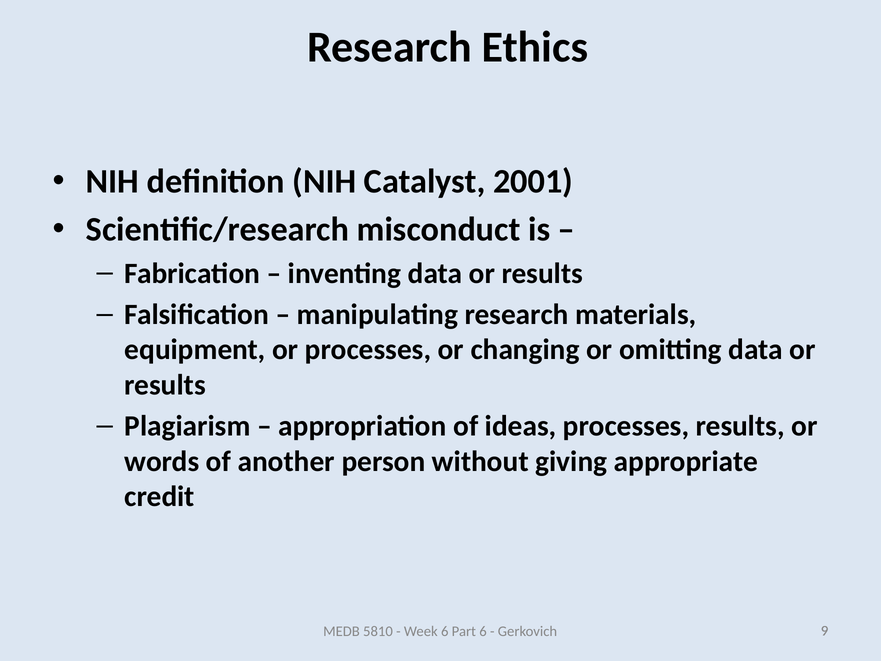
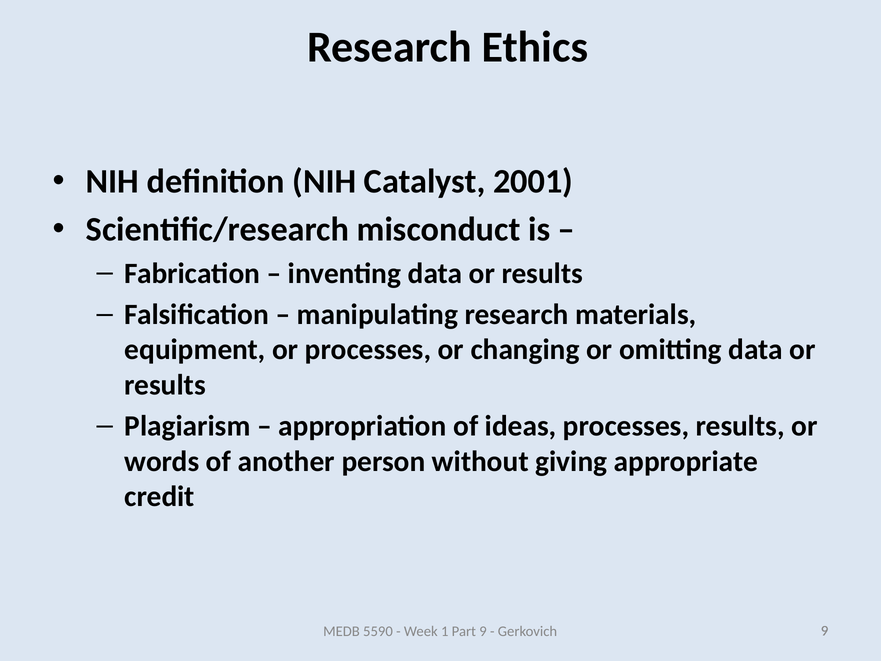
5810: 5810 -> 5590 (378, 631)
Week 6: 6 -> 1 (445, 631)
Part 6: 6 -> 9 (483, 631)
